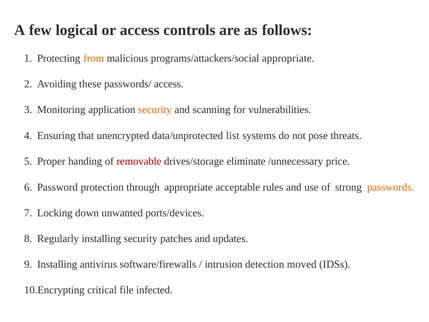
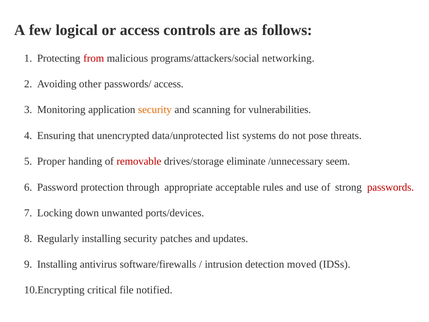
from colour: orange -> red (94, 58)
programs/attackers/social appropriate: appropriate -> networking (288, 58)
these: these -> other (90, 84)
price: price -> seem (338, 161)
passwords colour: orange -> red (391, 187)
infected: infected -> notified (154, 290)
